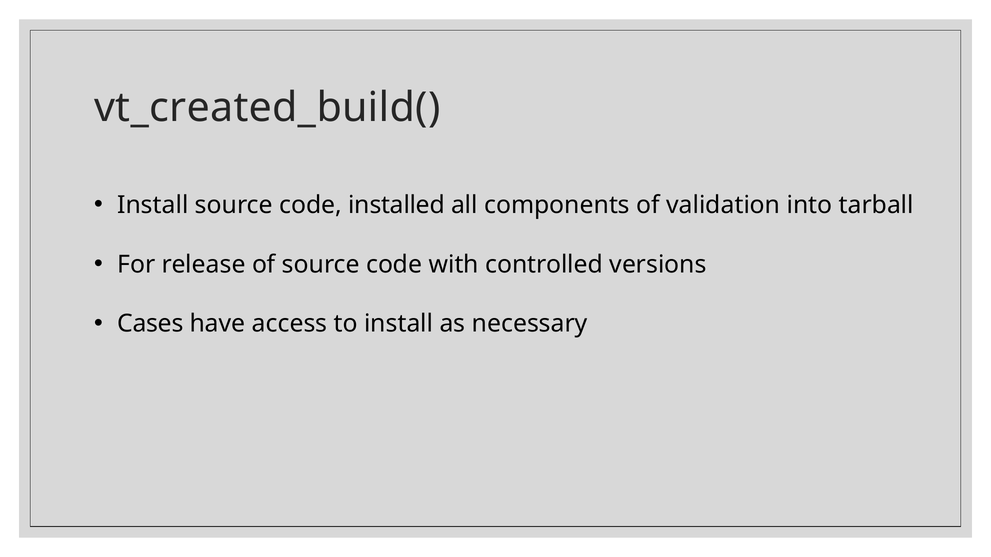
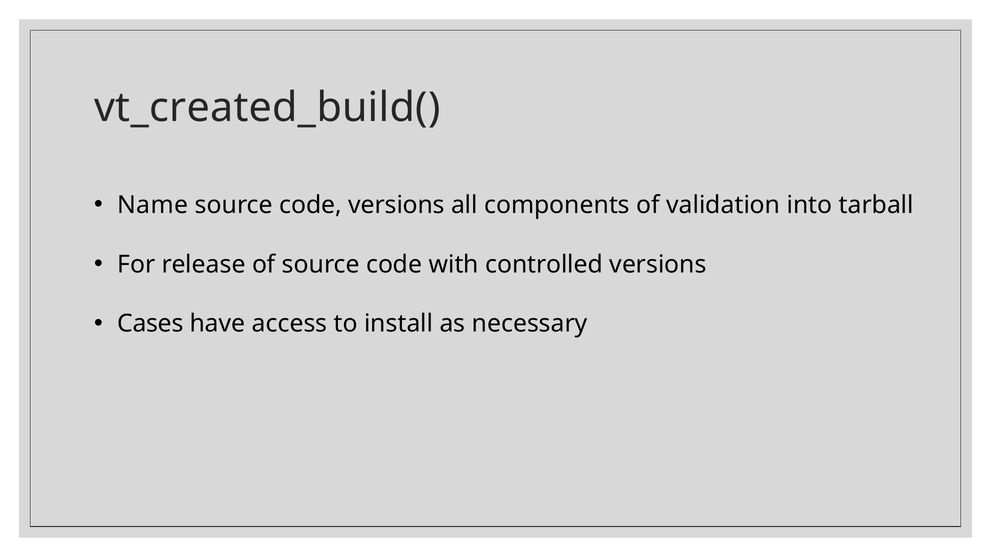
Install: Install -> Name (153, 205)
code installed: installed -> versions (397, 205)
